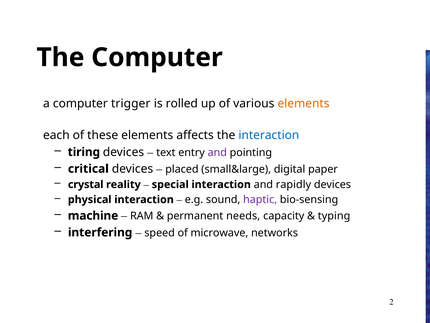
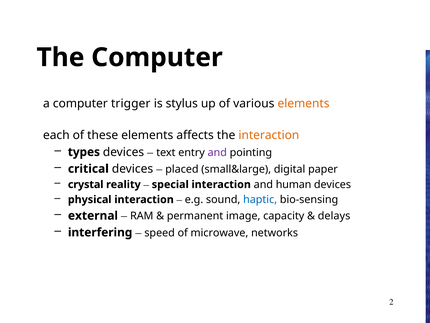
rolled: rolled -> stylus (182, 103)
interaction colour: blue -> orange (269, 135)
tiring: tiring -> types (84, 152)
rapidly: rapidly -> human (294, 184)
haptic colour: purple -> blue (260, 199)
machine: machine -> external (93, 215)
needs: needs -> image (243, 216)
typing: typing -> delays (334, 216)
